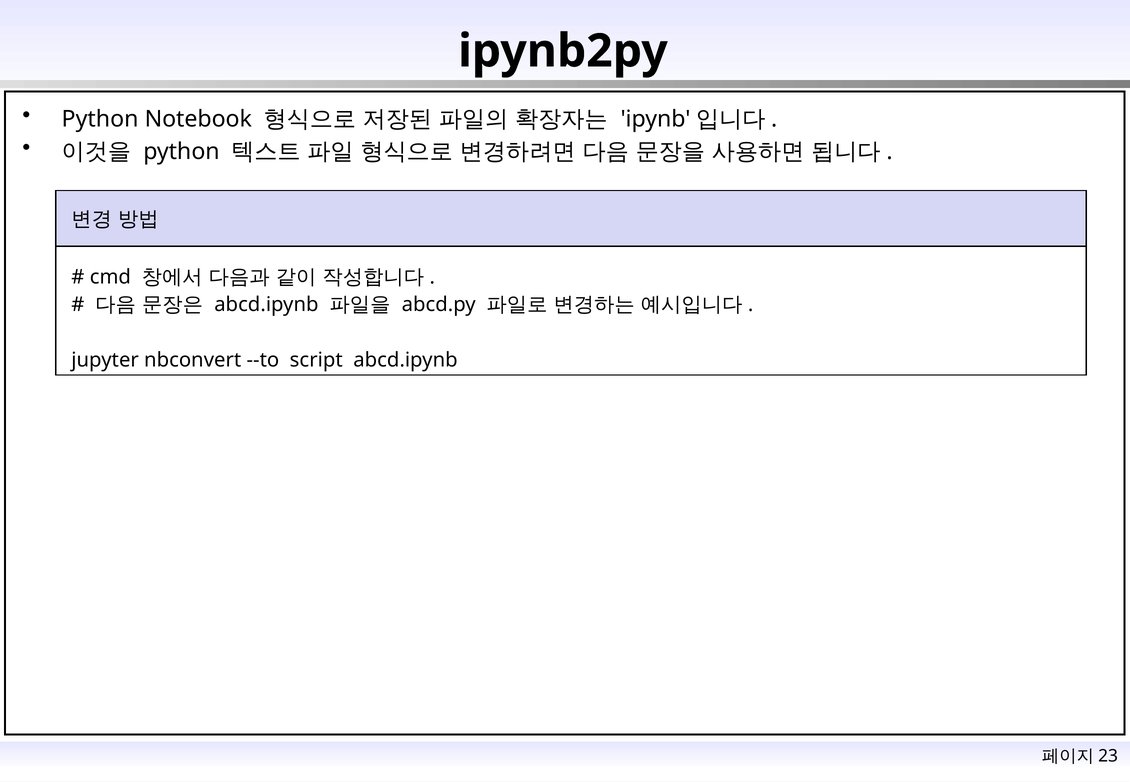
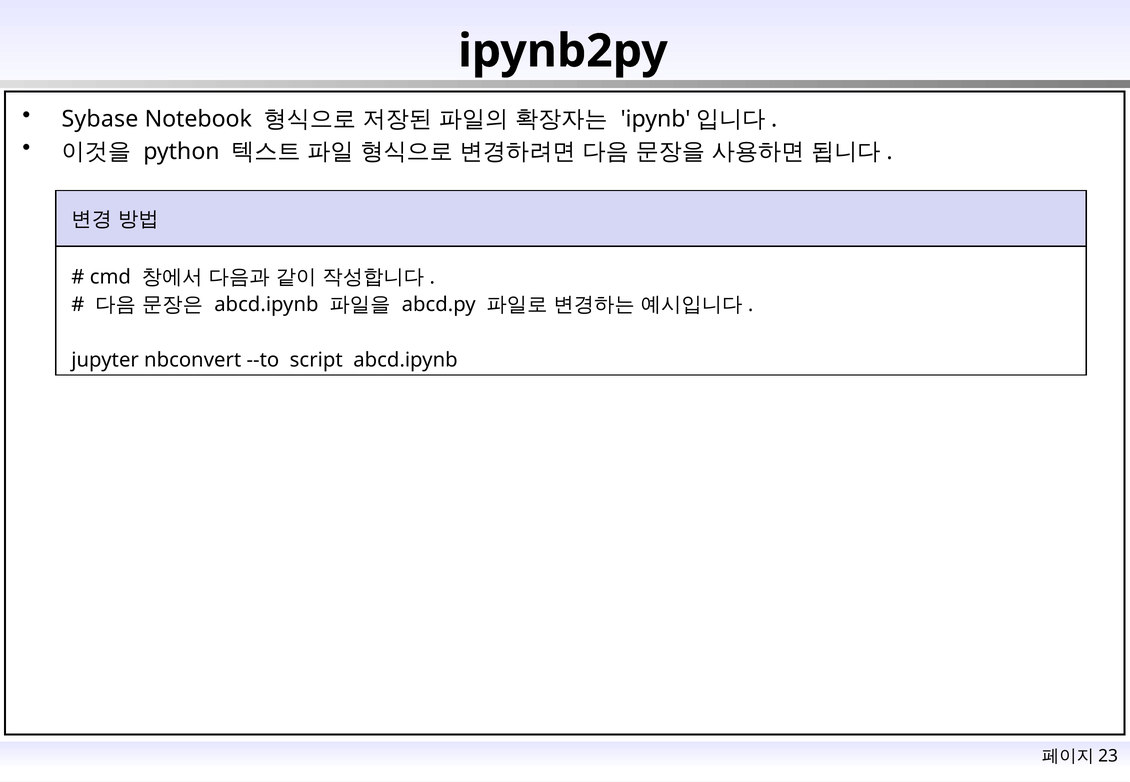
Python: Python -> Sybase (100, 119)
